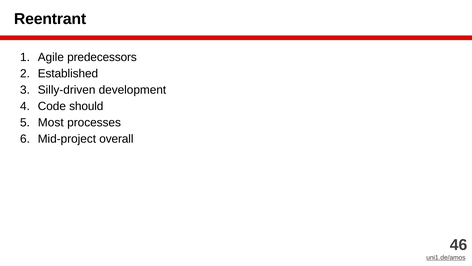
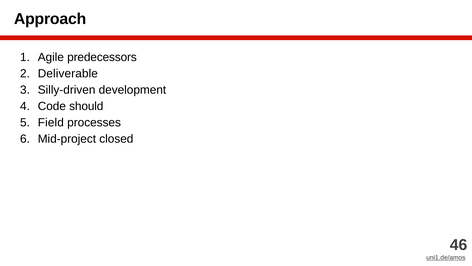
Reentrant: Reentrant -> Approach (50, 19)
Established: Established -> Deliverable (68, 74)
Most: Most -> Field (51, 122)
overall: overall -> closed (116, 139)
